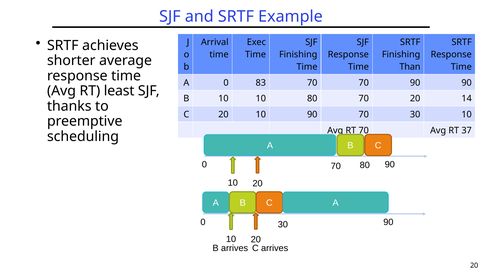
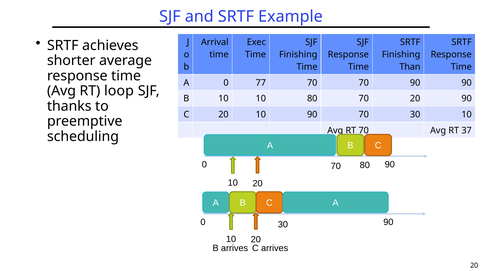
83: 83 -> 77 (261, 83)
least: least -> loop (119, 91)
70 20 14: 14 -> 90 (467, 99)
